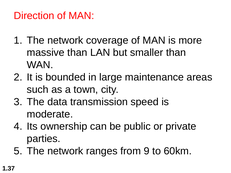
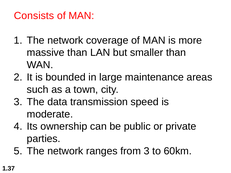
Direction: Direction -> Consists (34, 16)
from 9: 9 -> 3 (147, 151)
